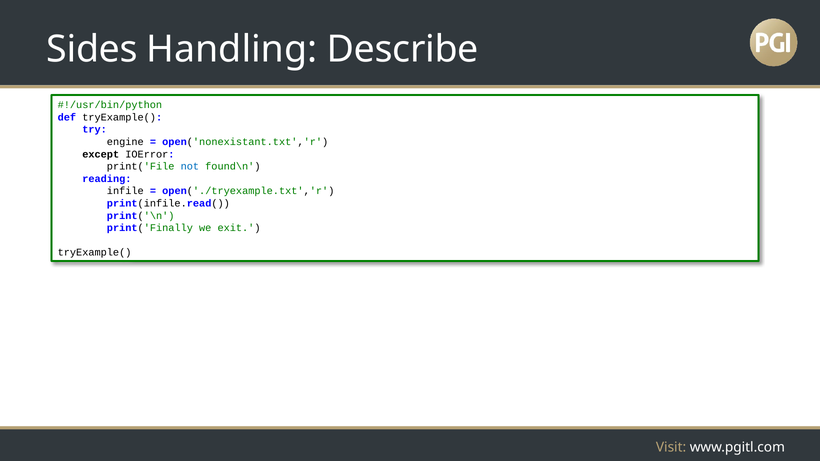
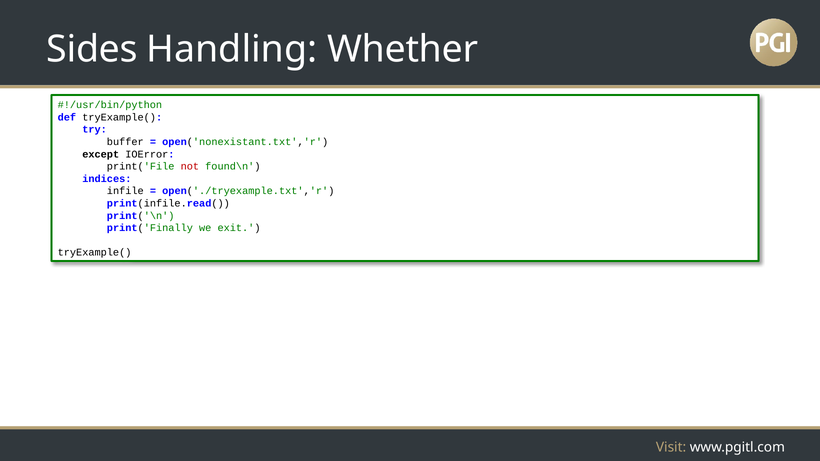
Describe: Describe -> Whether (403, 50)
engine: engine -> buffer (125, 142)
not colour: blue -> red (190, 167)
reading: reading -> indices (107, 179)
